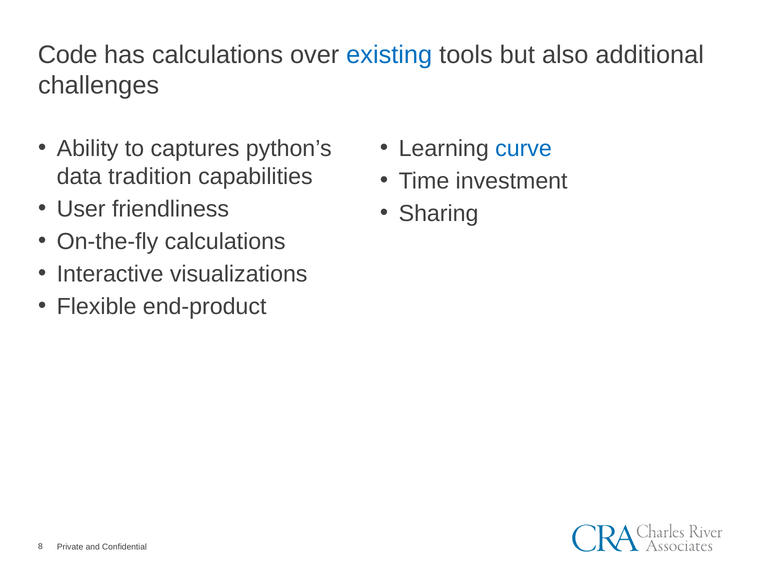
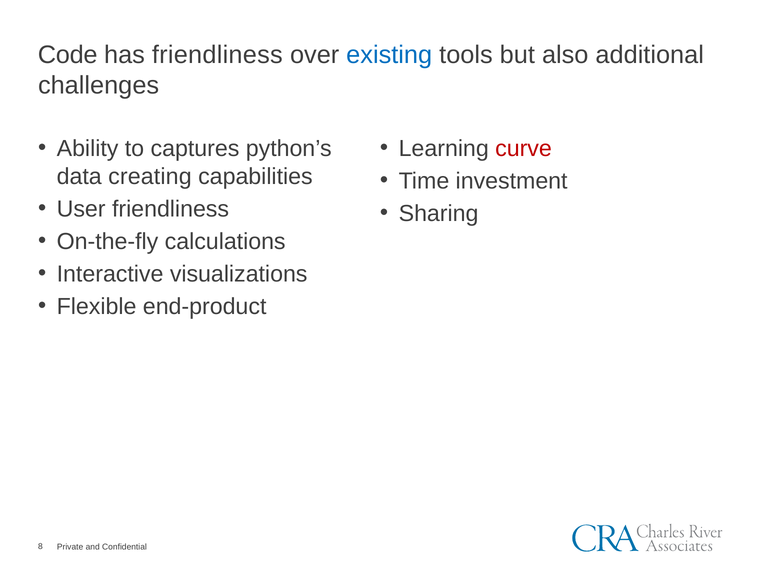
has calculations: calculations -> friendliness (217, 55)
curve colour: blue -> red (524, 149)
tradition: tradition -> creating (150, 176)
